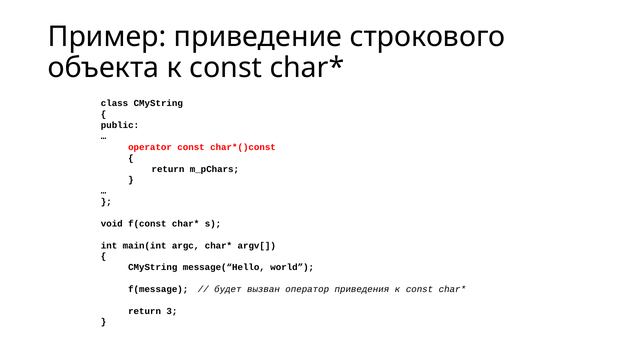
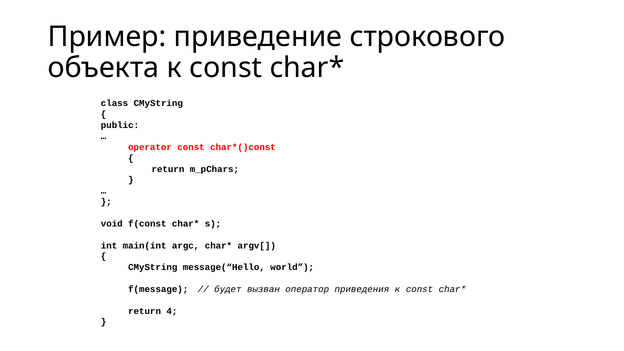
3: 3 -> 4 (172, 311)
